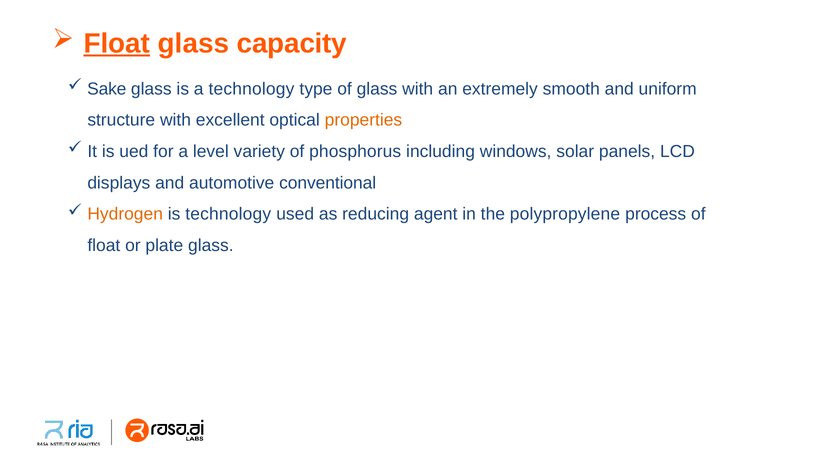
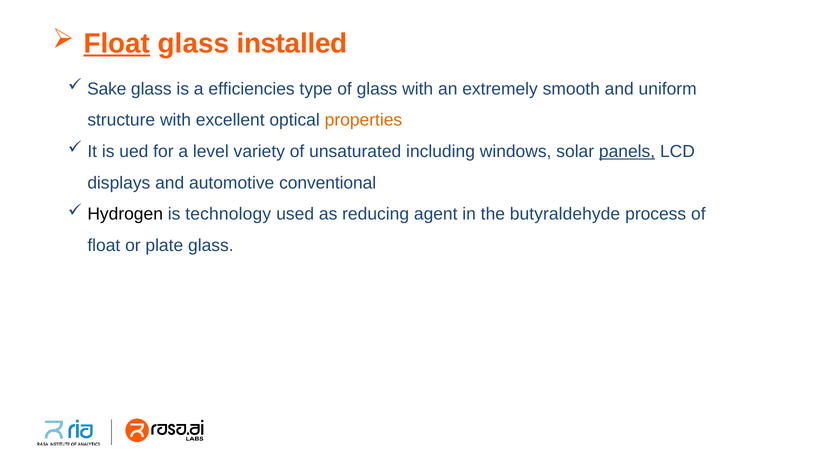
capacity: capacity -> installed (292, 44)
a technology: technology -> efficiencies (252, 89)
phosphorus: phosphorus -> unsaturated (355, 152)
panels underline: none -> present (627, 152)
Hydrogen colour: orange -> black (125, 214)
polypropylene: polypropylene -> butyraldehyde (565, 214)
